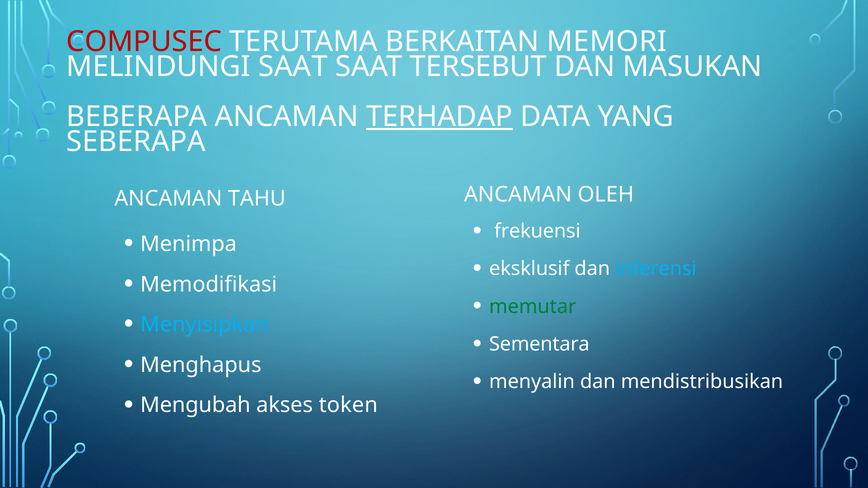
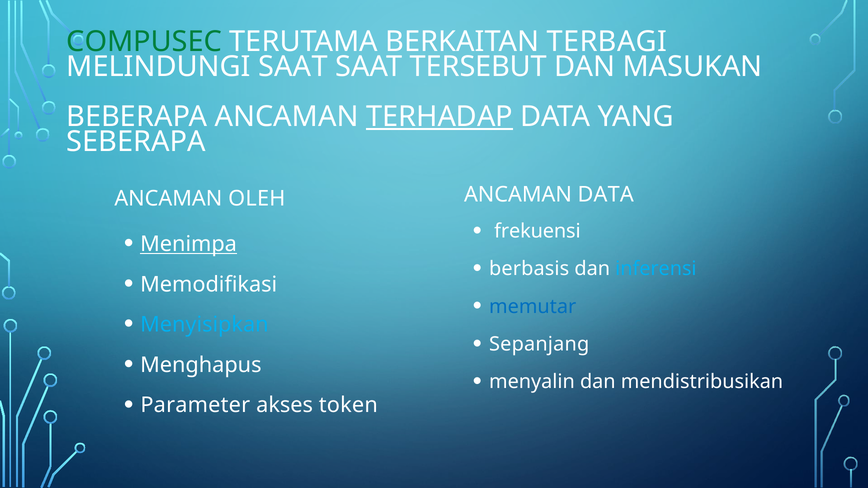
COMPUSEC colour: red -> green (144, 42)
MEMORI: MEMORI -> TERBAGI (607, 42)
ANCAMAN OLEH: OLEH -> DATA (606, 195)
TAHU: TAHU -> OLEH (257, 199)
Menimpa underline: none -> present (189, 244)
eksklusif: eksklusif -> berbasis (529, 269)
memutar colour: green -> blue (533, 307)
Sementara: Sementara -> Sepanjang (539, 344)
Mengubah: Mengubah -> Parameter (195, 405)
